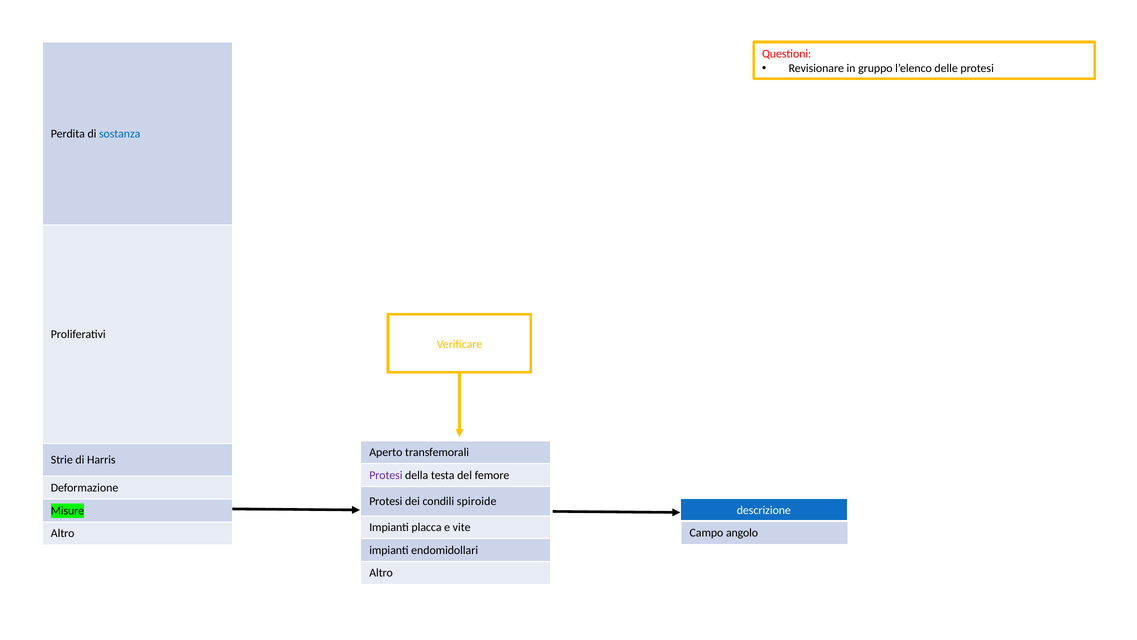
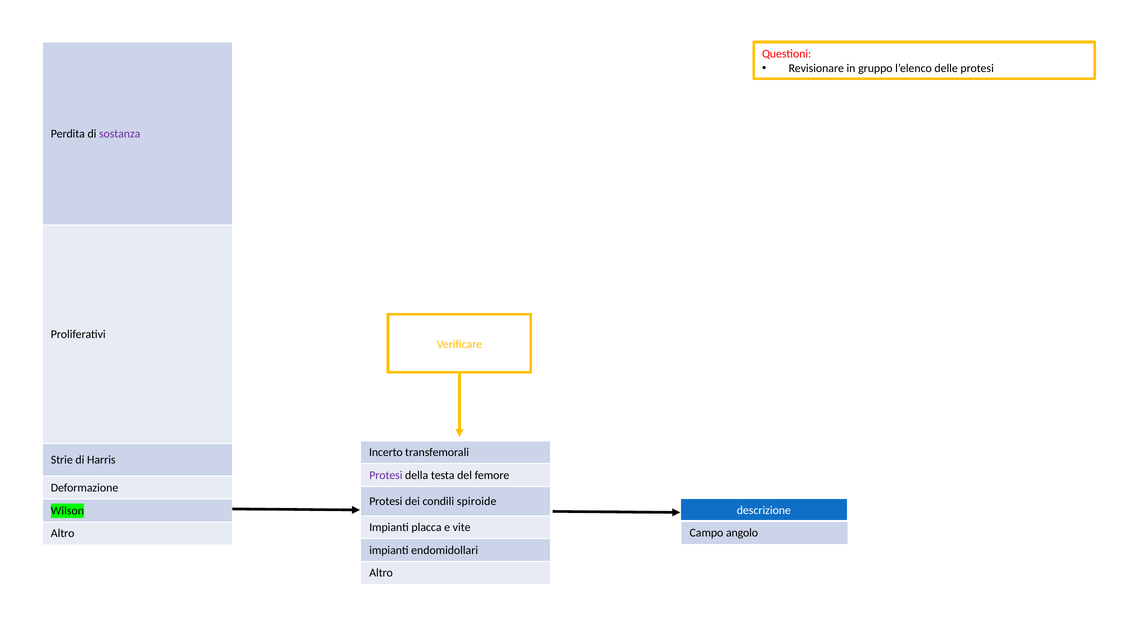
sostanza colour: blue -> purple (120, 134)
Aperto: Aperto -> Incerto (386, 452)
Misure: Misure -> Wilson (67, 510)
